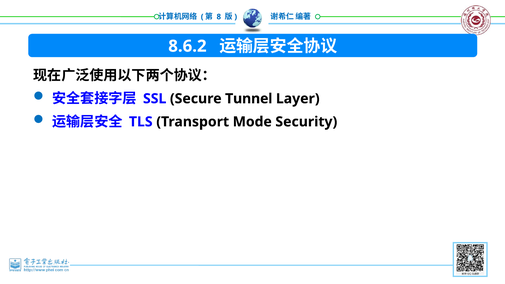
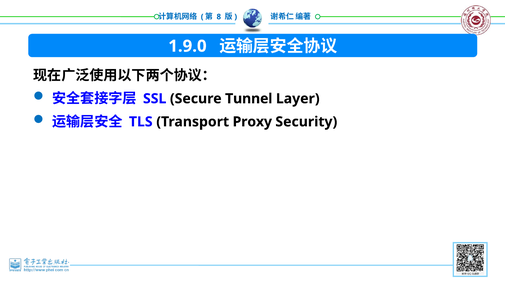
8.6.2: 8.6.2 -> 1.9.0 (187, 46)
Mode: Mode -> Proxy (252, 122)
